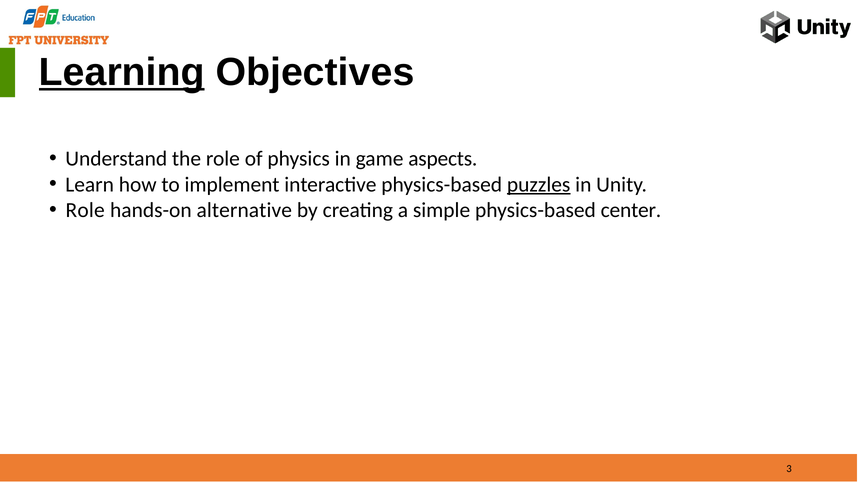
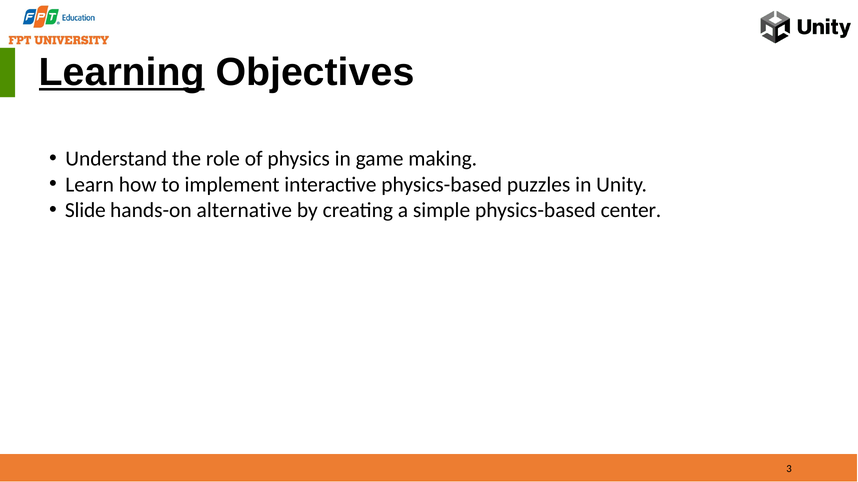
aspects: aspects -> making (443, 159)
puzzles underline: present -> none (539, 185)
Role: Role -> Slide (85, 210)
